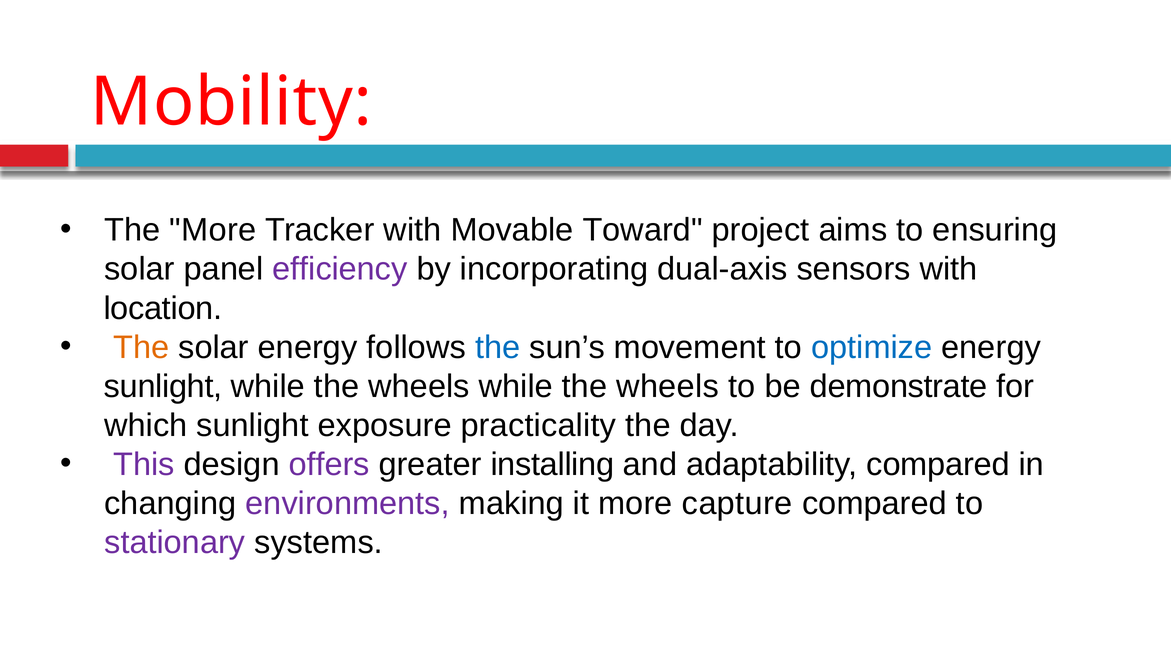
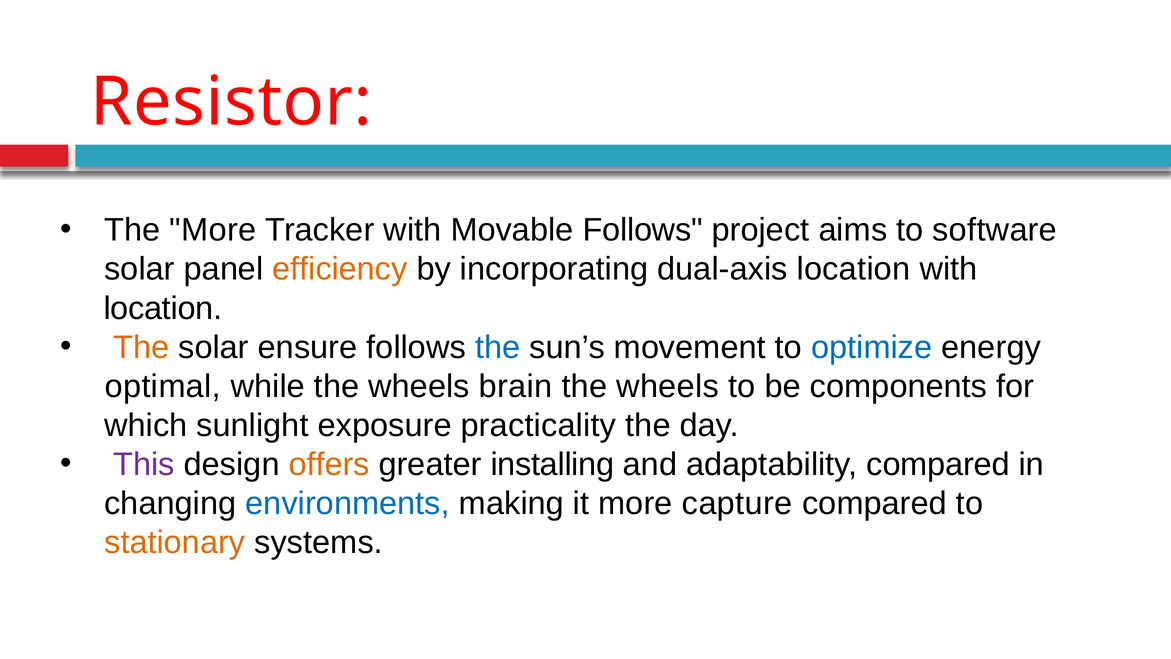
Mobility: Mobility -> Resistor (231, 102)
Movable Toward: Toward -> Follows (643, 230)
ensuring: ensuring -> software (995, 230)
efficiency colour: purple -> orange (340, 269)
dual-axis sensors: sensors -> location (854, 269)
solar energy: energy -> ensure (308, 347)
sunlight: sunlight -> optimal (163, 386)
wheels while: while -> brain (516, 386)
demonstrate: demonstrate -> components (899, 386)
offers colour: purple -> orange (329, 464)
environments colour: purple -> blue (348, 503)
stationary colour: purple -> orange (175, 542)
